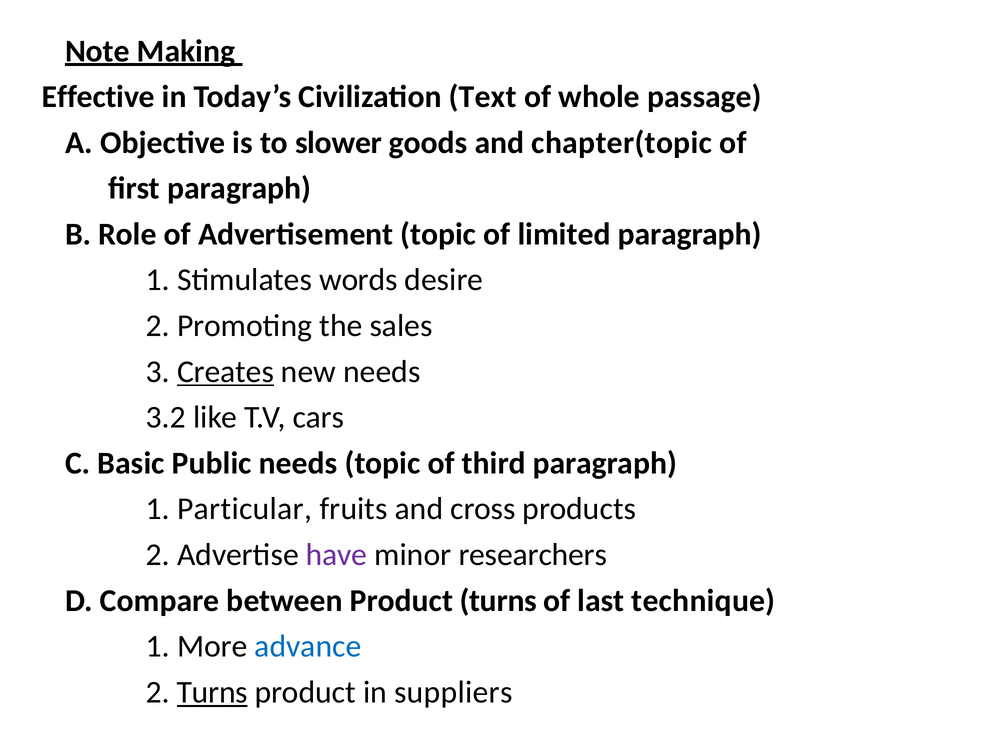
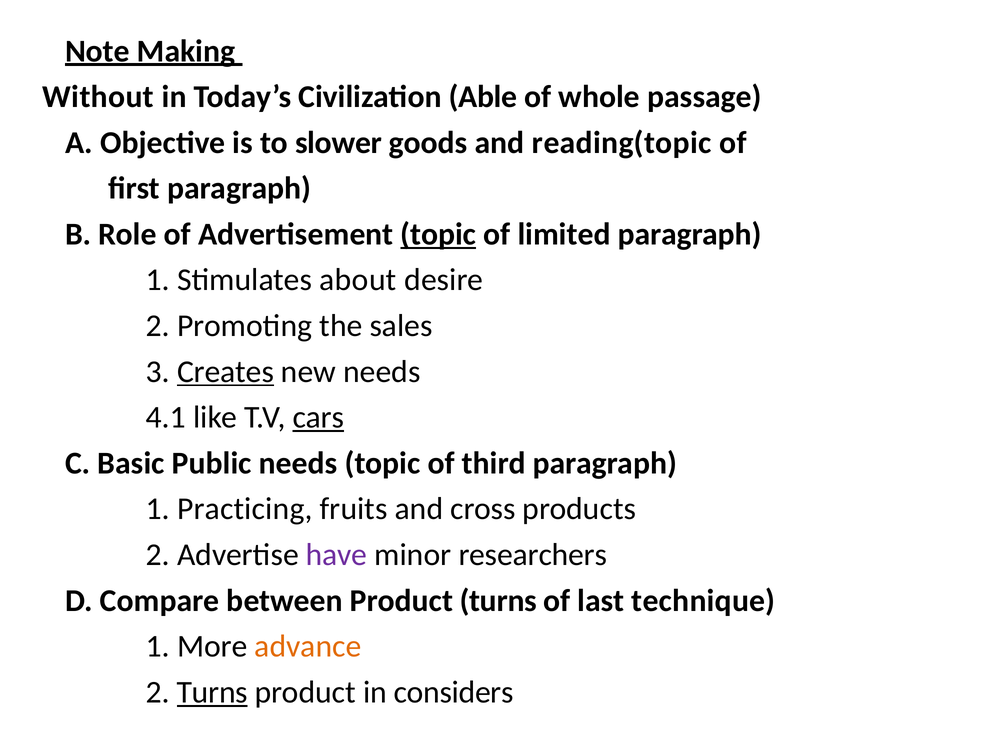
Effective: Effective -> Without (98, 97)
Text: Text -> Able (483, 97)
chapter(topic: chapter(topic -> reading(topic (622, 143)
topic underline: none -> present (438, 234)
words: words -> about (358, 280)
3.2: 3.2 -> 4.1 (166, 418)
cars underline: none -> present (318, 418)
Particular: Particular -> Practicing (245, 509)
advance colour: blue -> orange (308, 647)
suppliers: suppliers -> considers (454, 693)
